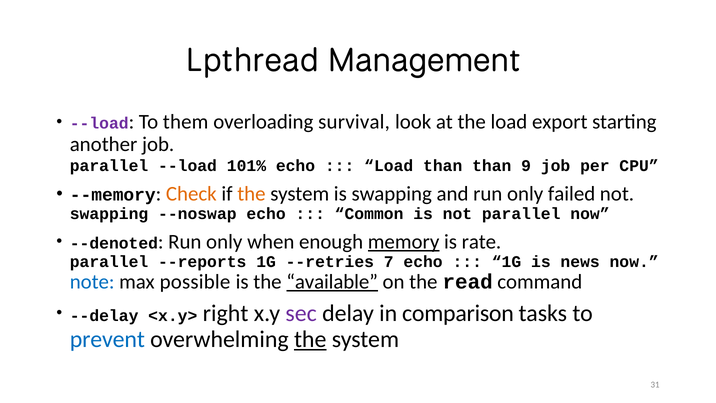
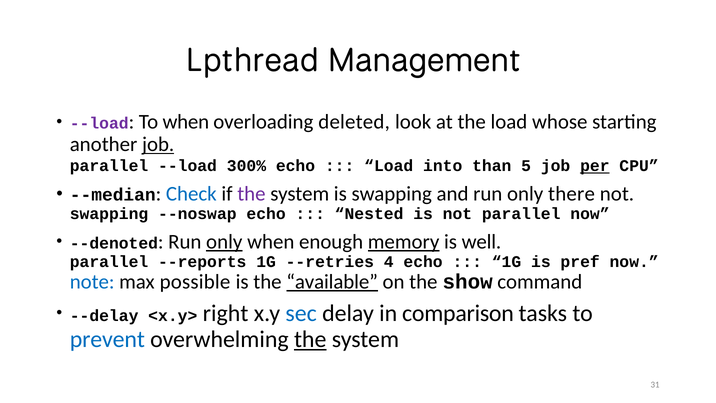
To them: them -> when (186, 122)
survival: survival -> deleted (354, 122)
export: export -> whose (560, 122)
job underline: none -> present (158, 144)
101%: 101% -> 300% (246, 166)
Load than: than -> into (443, 166)
9: 9 -> 5 (526, 166)
per underline: none -> present (595, 166)
--memory: --memory -> --median (113, 195)
Check colour: orange -> blue (191, 194)
the colour: orange -> purple (251, 194)
failed: failed -> there (571, 194)
Common: Common -> Nested (369, 214)
only underline: none -> present (224, 242)
rate: rate -> well (481, 242)
7: 7 -> 4 (389, 262)
news: news -> pref (580, 262)
read: read -> show (468, 282)
sec colour: purple -> blue (301, 313)
